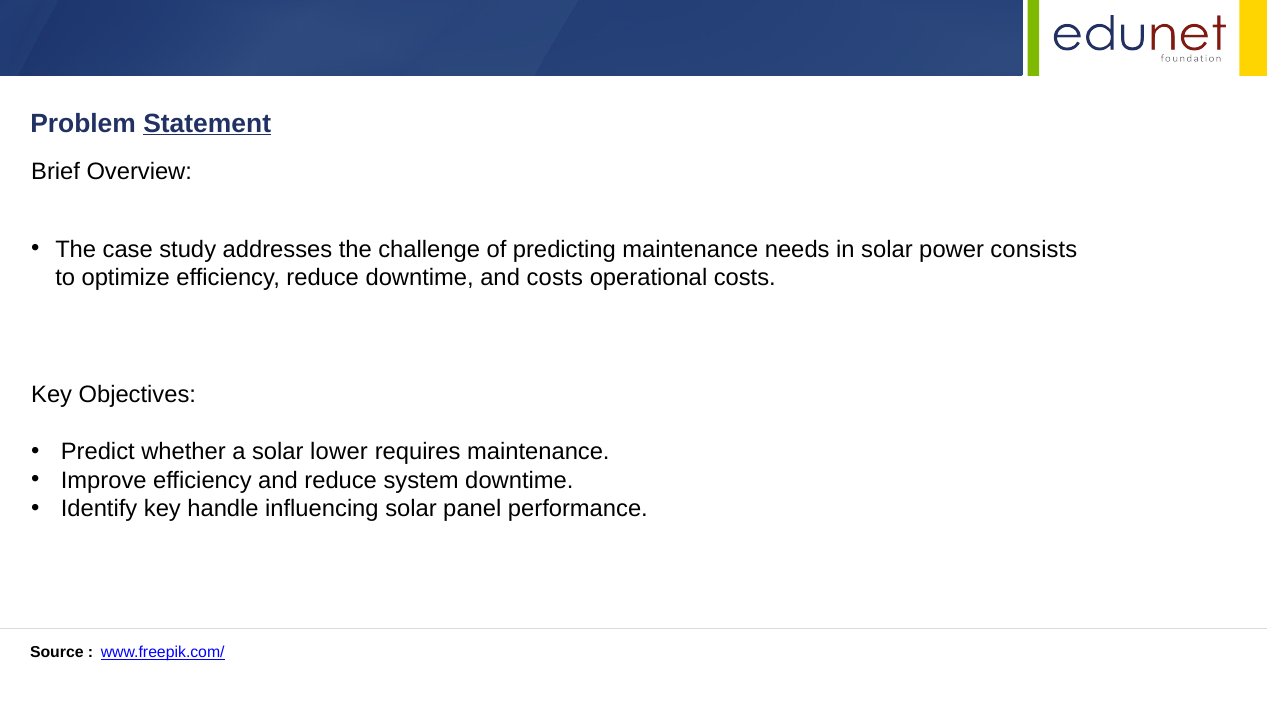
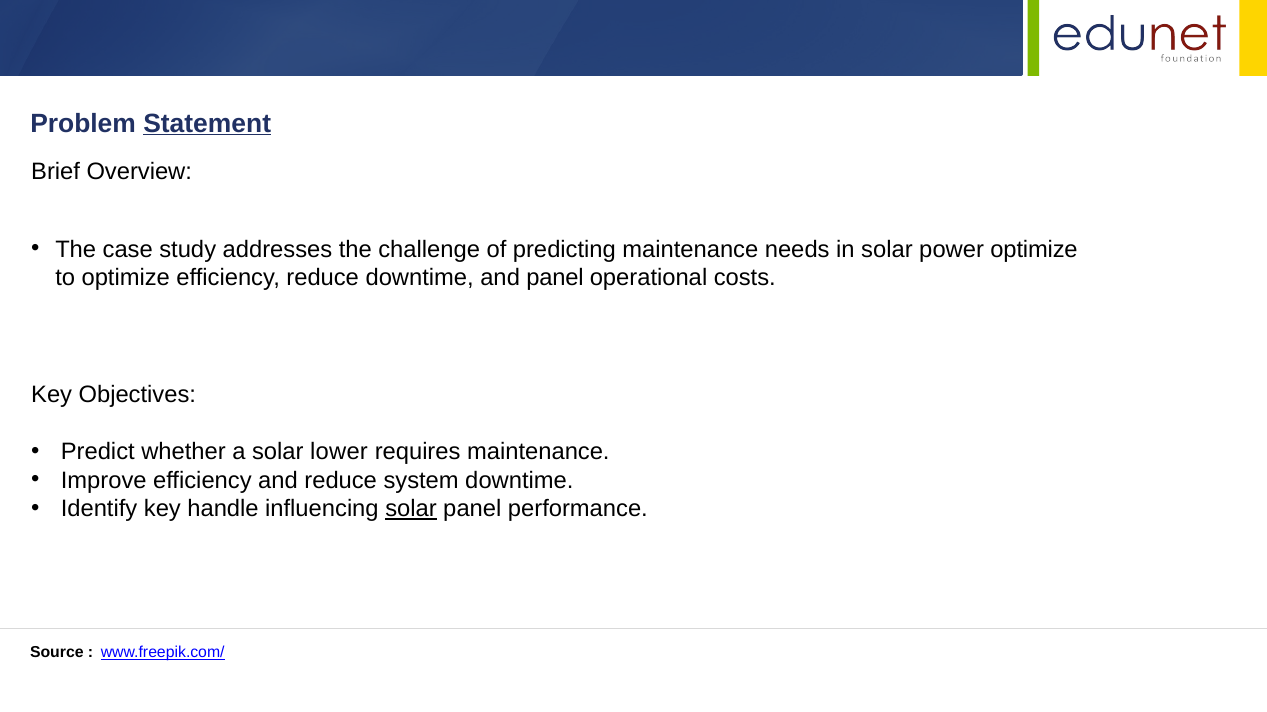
power consists: consists -> optimize (1034, 250)
and costs: costs -> panel (555, 278)
solar underline: none -> present (411, 509)
